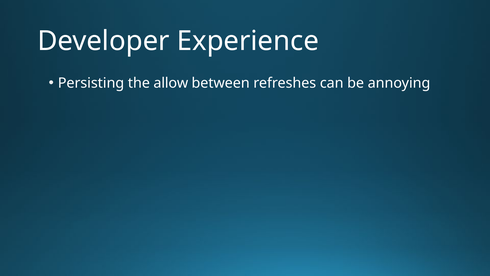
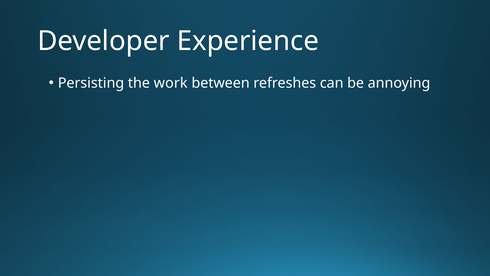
allow: allow -> work (171, 83)
